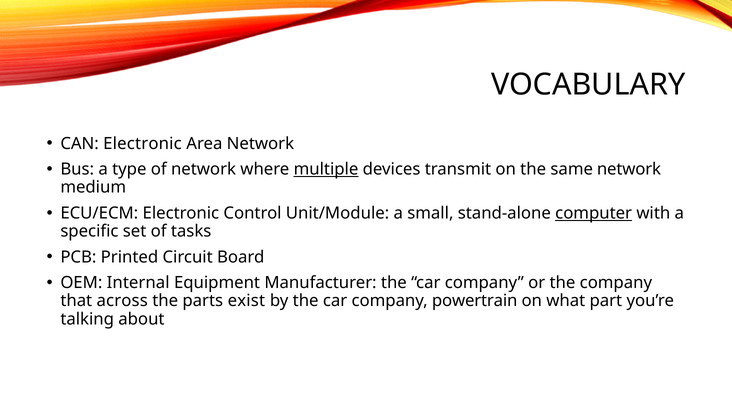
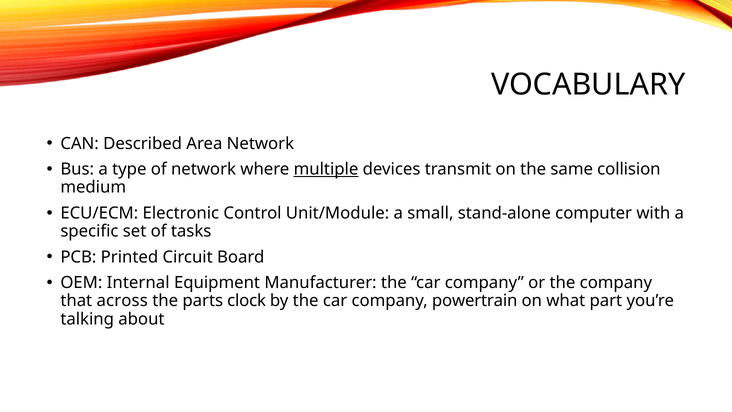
CAN Electronic: Electronic -> Described (143, 143)
same network: network -> collision (629, 169)
computer underline: present -> none (594, 213)
exist: exist -> clock (247, 301)
